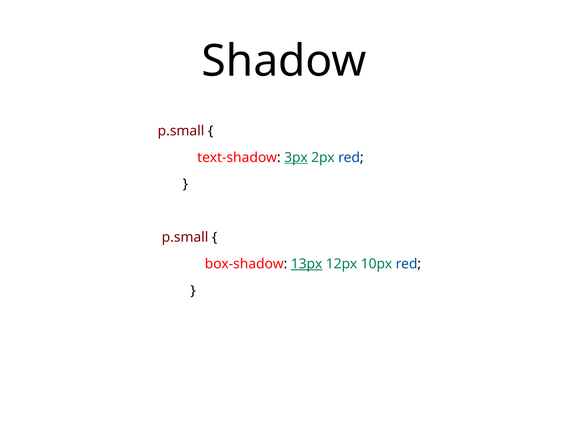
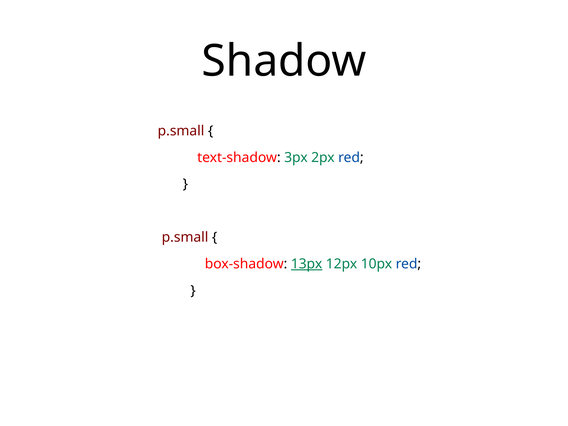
3px underline: present -> none (296, 157)
